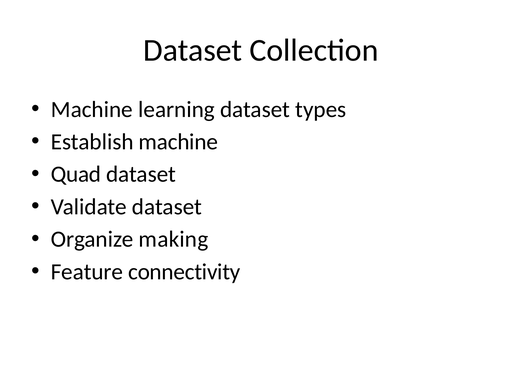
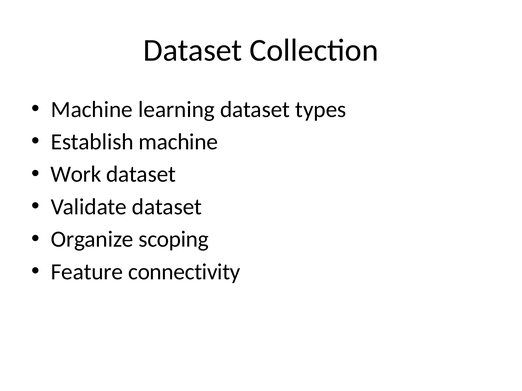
Quad: Quad -> Work (76, 175)
making: making -> scoping (174, 240)
